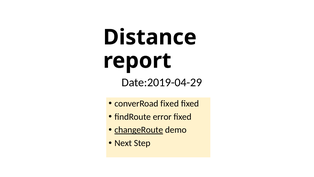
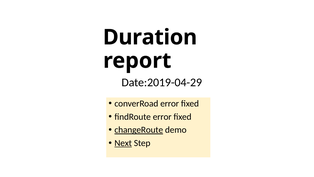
Distance: Distance -> Duration (150, 37)
converRoad fixed: fixed -> error (170, 103)
Next underline: none -> present (123, 143)
